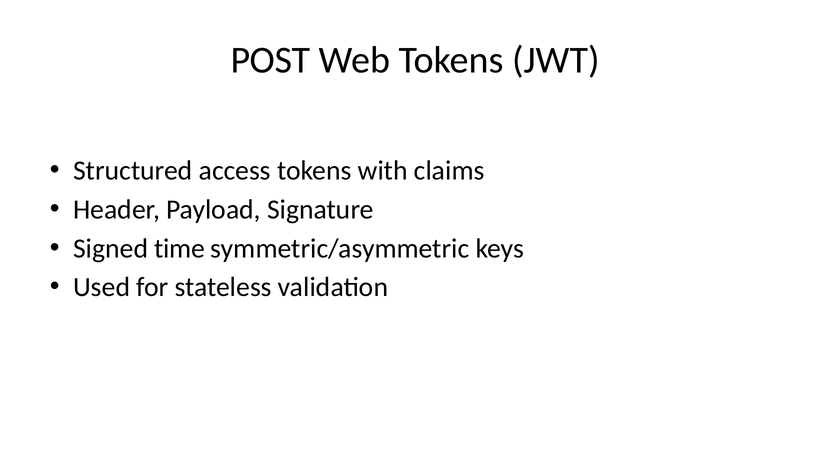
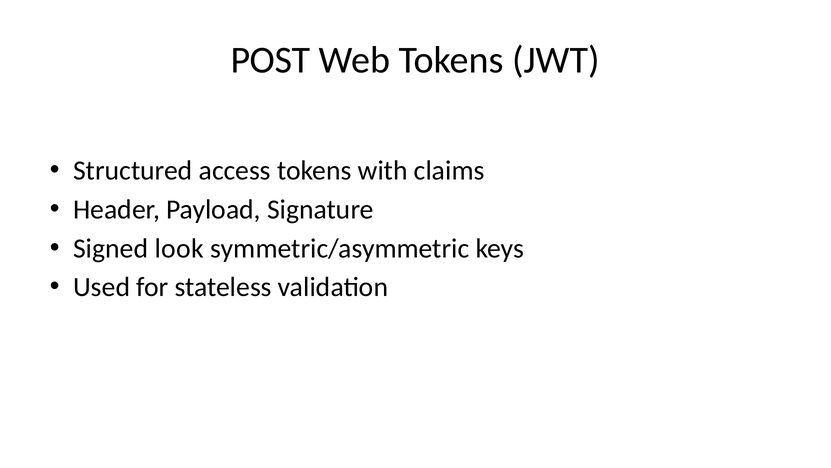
time: time -> look (179, 248)
